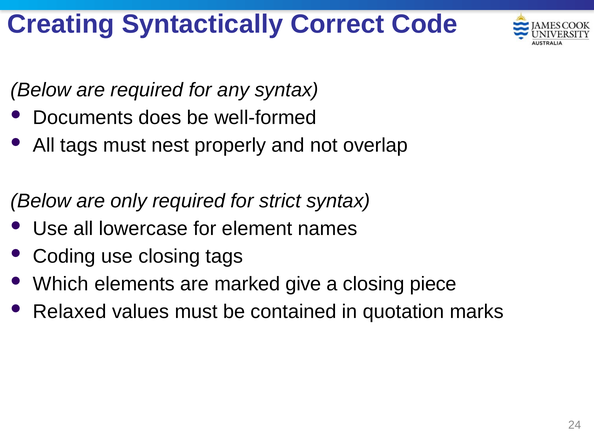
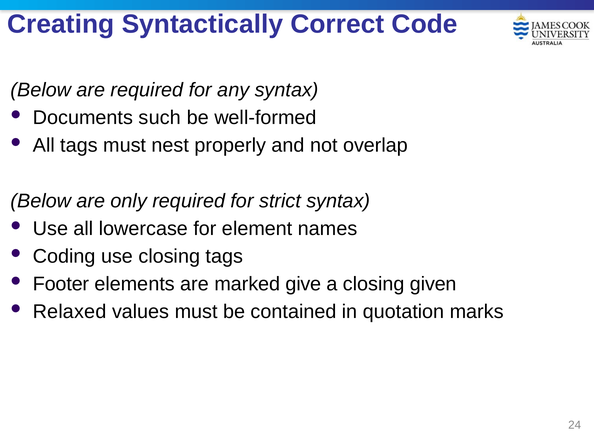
does: does -> such (160, 118)
Which: Which -> Footer (61, 284)
piece: piece -> given (433, 284)
